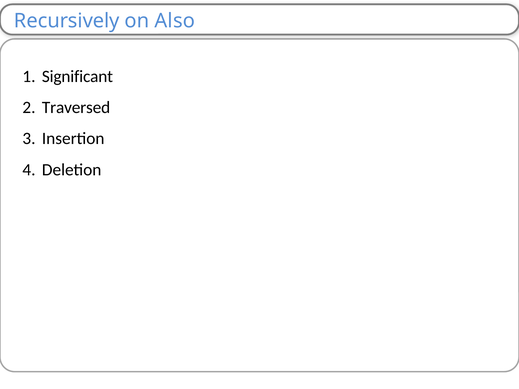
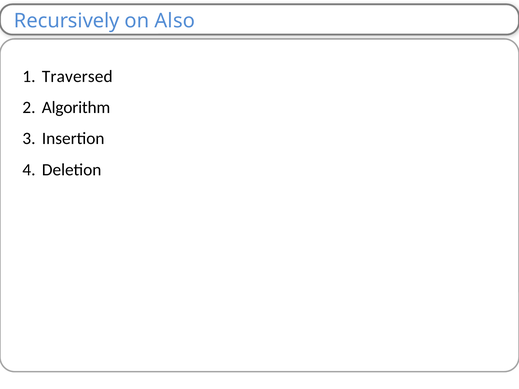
Significant: Significant -> Traversed (77, 76)
Traversed: Traversed -> Algorithm (76, 108)
